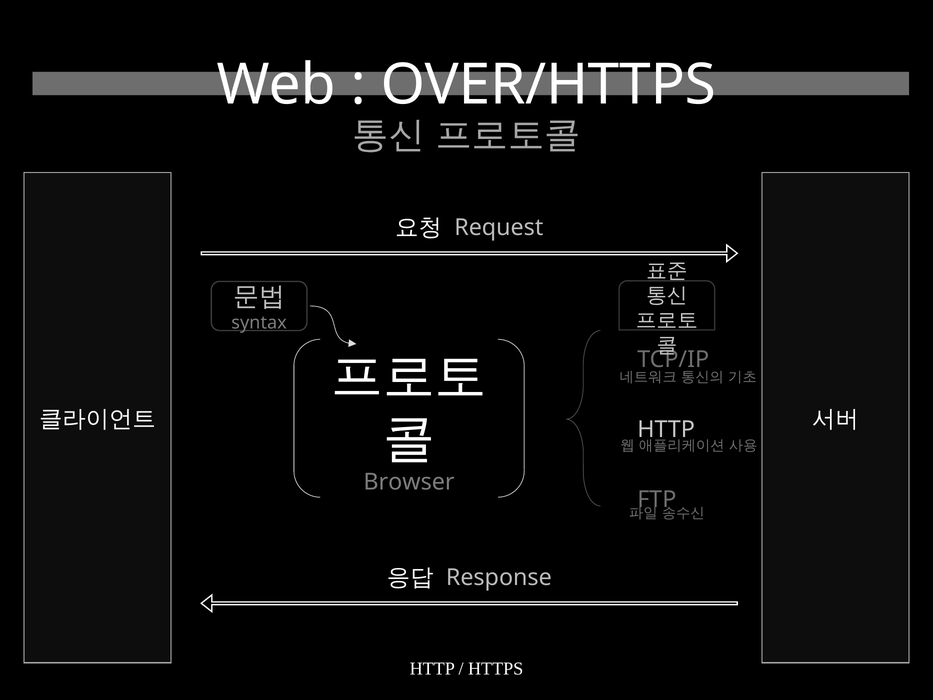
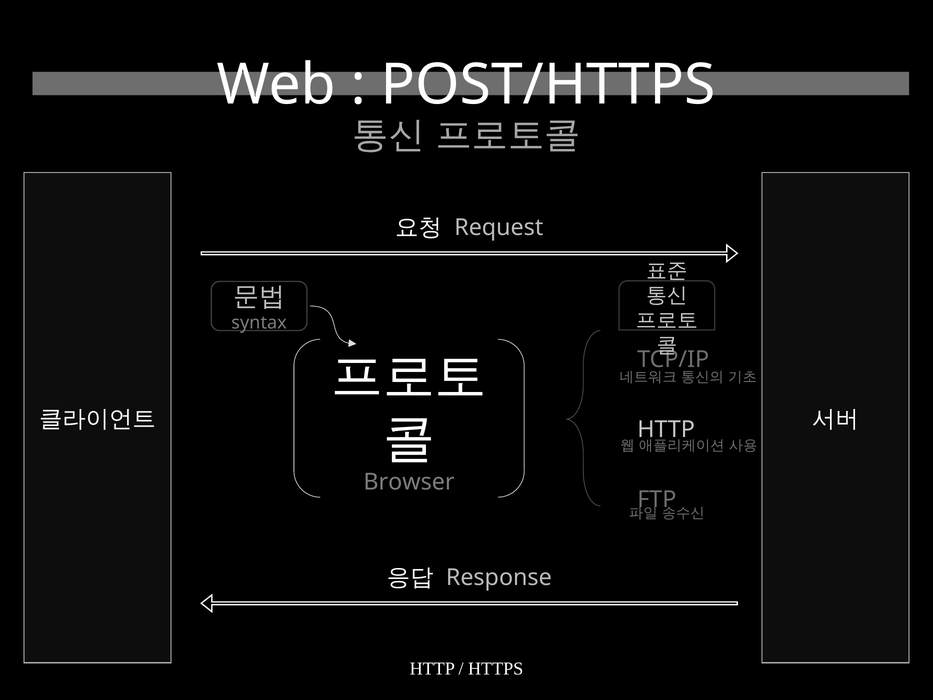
OVER/HTTPS: OVER/HTTPS -> POST/HTTPS (548, 85)
